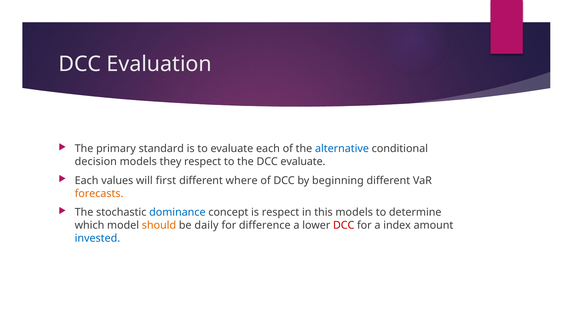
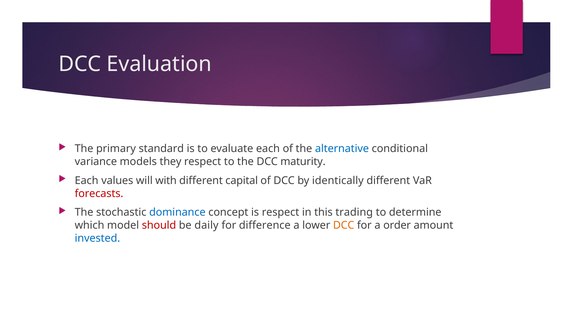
decision: decision -> variance (96, 161)
DCC evaluate: evaluate -> maturity (303, 161)
first: first -> with (166, 180)
where: where -> capital (242, 180)
beginning: beginning -> identically (338, 180)
forecasts colour: orange -> red (99, 193)
this models: models -> trading (354, 212)
should colour: orange -> red (159, 225)
DCC colour: red -> orange (344, 225)
index: index -> order (397, 225)
